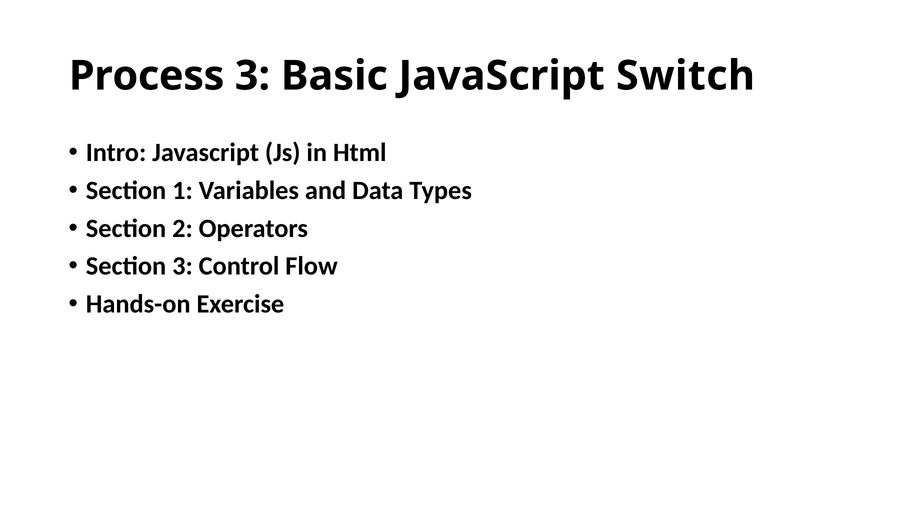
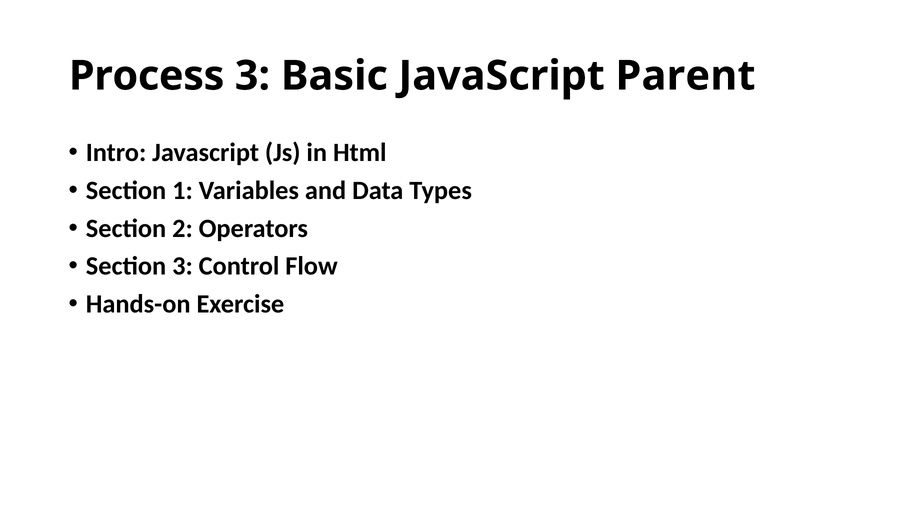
Switch: Switch -> Parent (686, 76)
